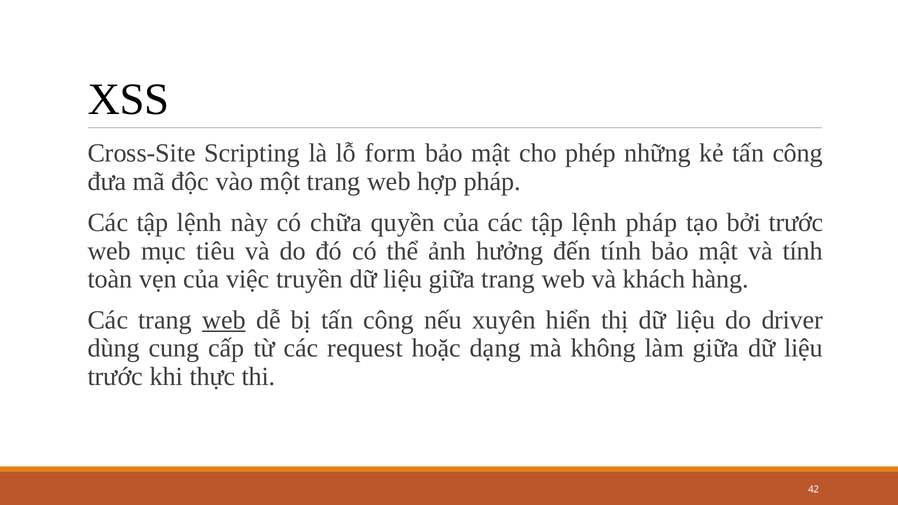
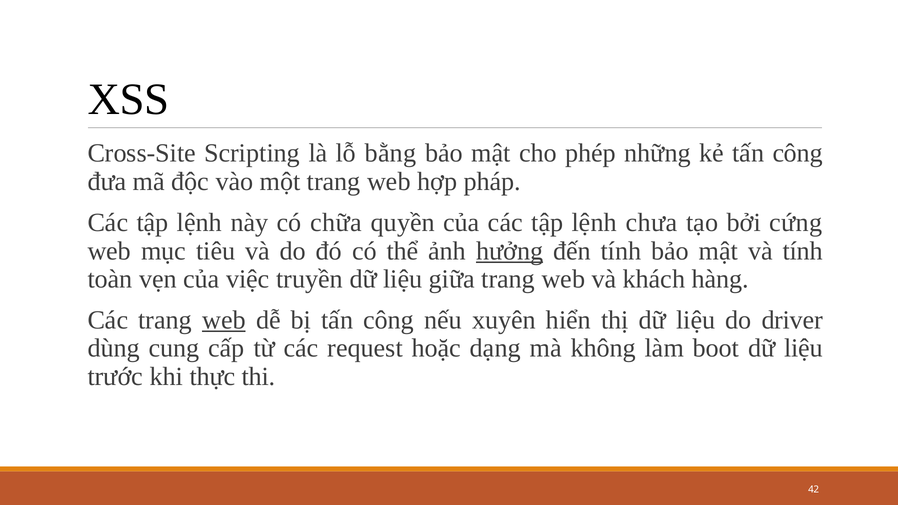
form: form -> bằng (390, 153)
lệnh pháp: pháp -> chưa (651, 223)
bởi trước: trước -> cứng (796, 223)
hưởng underline: none -> present (510, 251)
làm giữa: giữa -> boot (716, 348)
